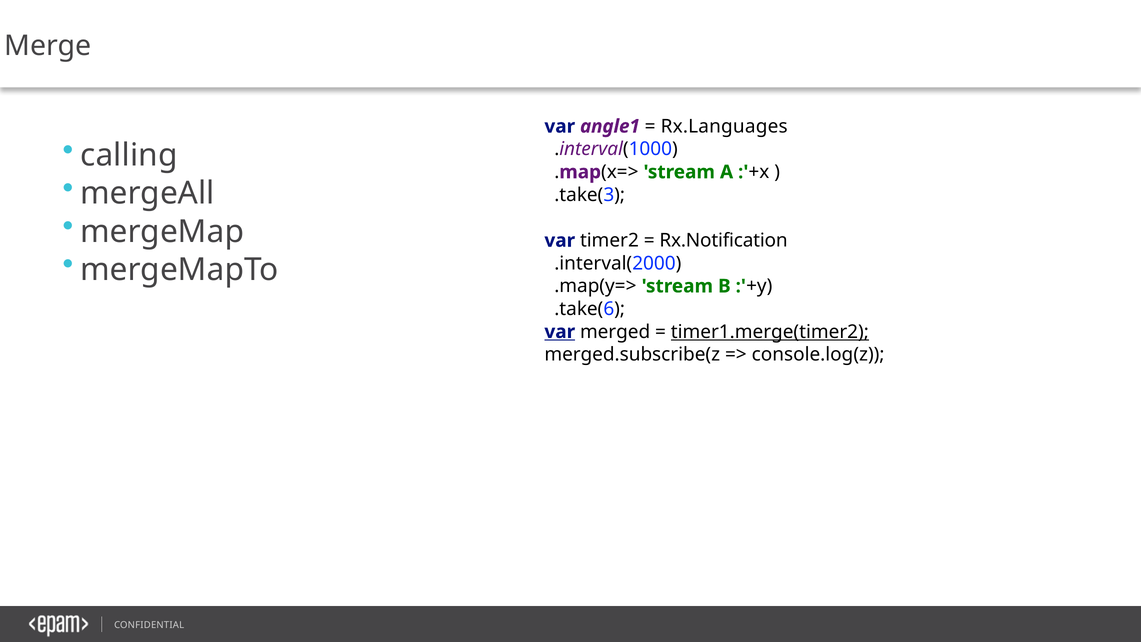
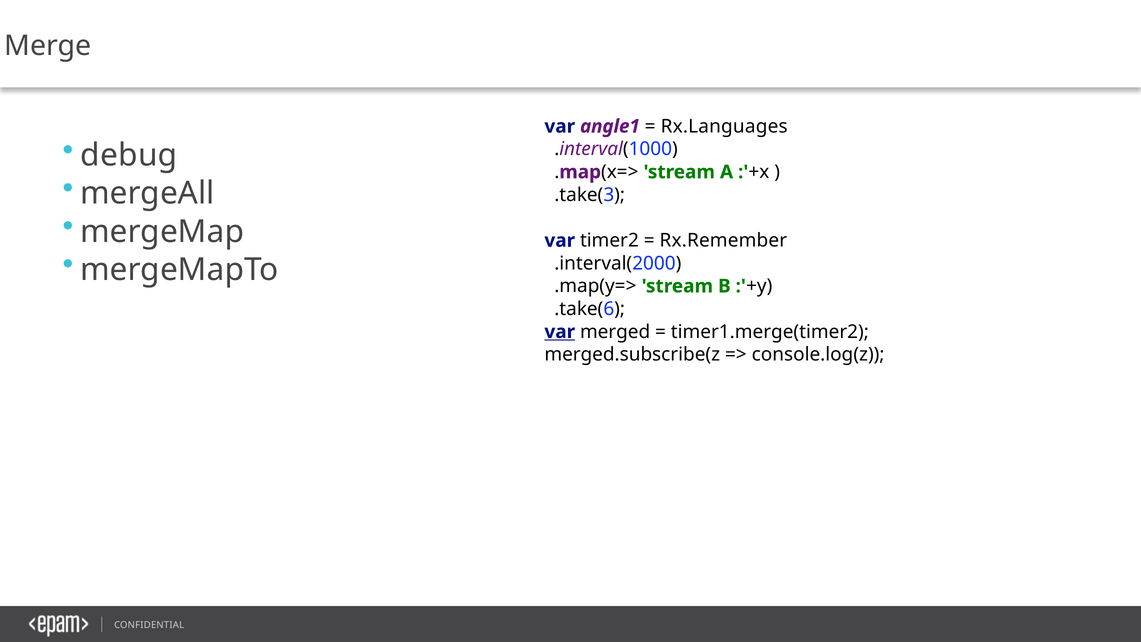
calling: calling -> debug (129, 155)
Rx.Notification: Rx.Notification -> Rx.Remember (723, 240)
timer1.merge(timer2 underline: present -> none (770, 332)
